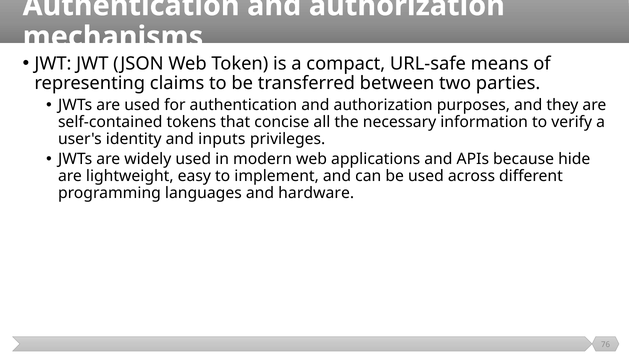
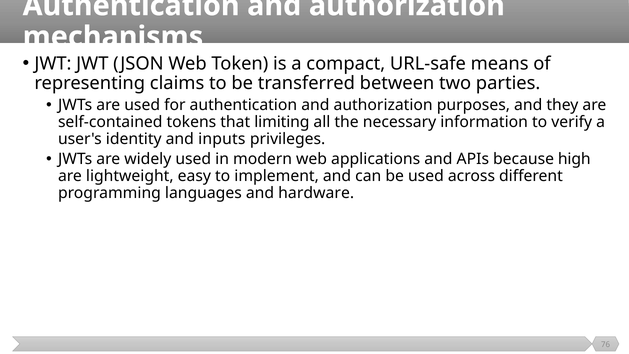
concise: concise -> limiting (282, 122)
hide: hide -> high (574, 159)
